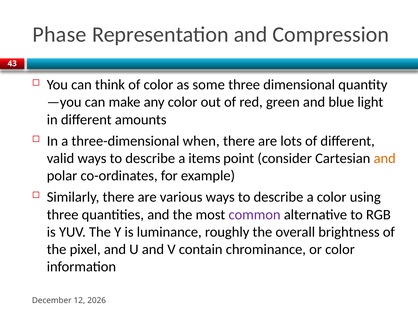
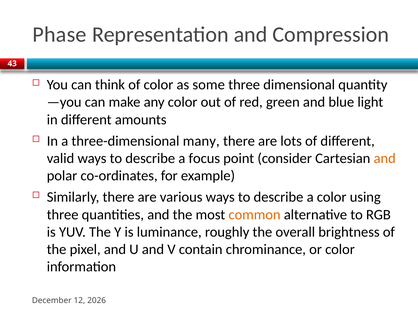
when: when -> many (201, 141)
items: items -> focus (204, 159)
common colour: purple -> orange (255, 215)
